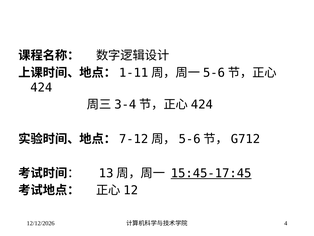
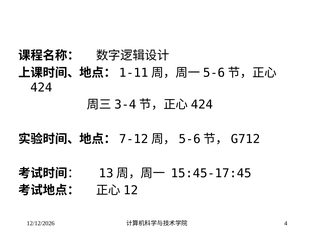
15:45-17:45 underline: present -> none (211, 173)
